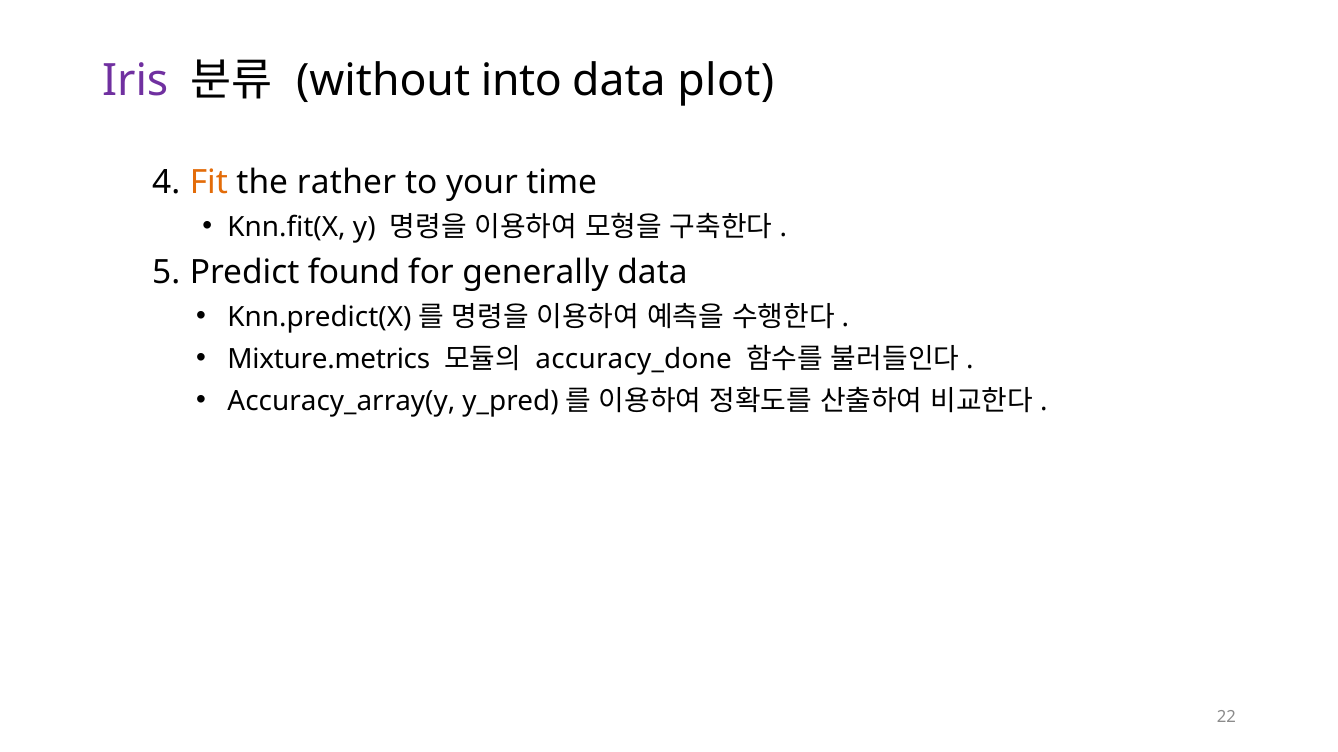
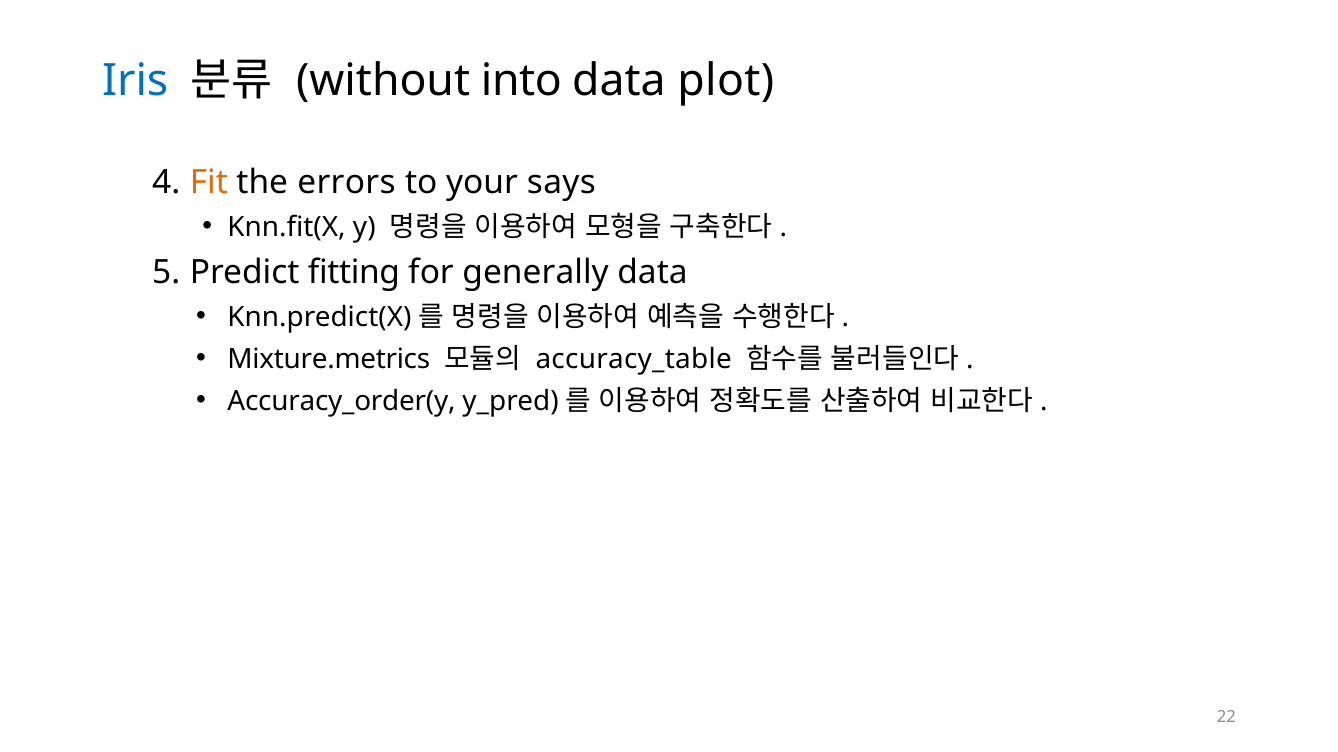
Iris colour: purple -> blue (135, 80)
rather: rather -> errors (346, 182)
time: time -> says (561, 182)
found: found -> fitting (354, 273)
accuracy_done: accuracy_done -> accuracy_table (634, 359)
Accuracy_array(y: Accuracy_array(y -> Accuracy_order(y (341, 401)
